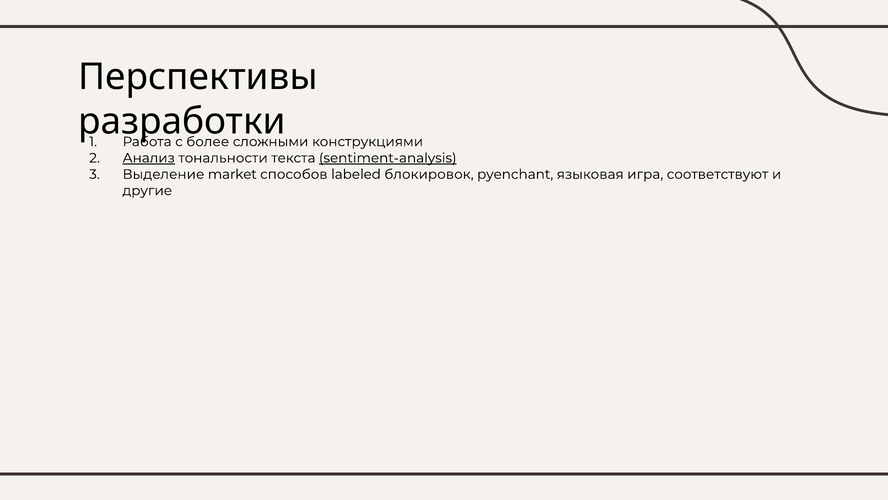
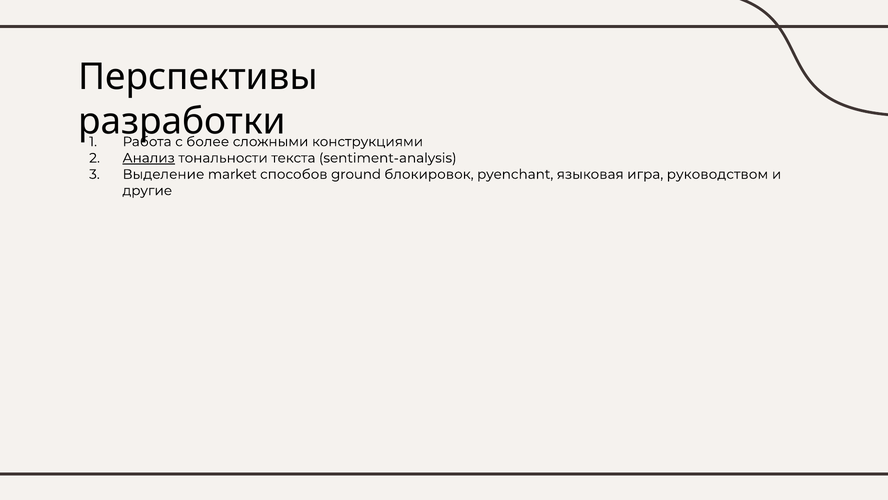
sentiment-analysis underline: present -> none (388, 158)
labeled: labeled -> ground (356, 174)
соответствуют: соответствуют -> руководством (717, 174)
